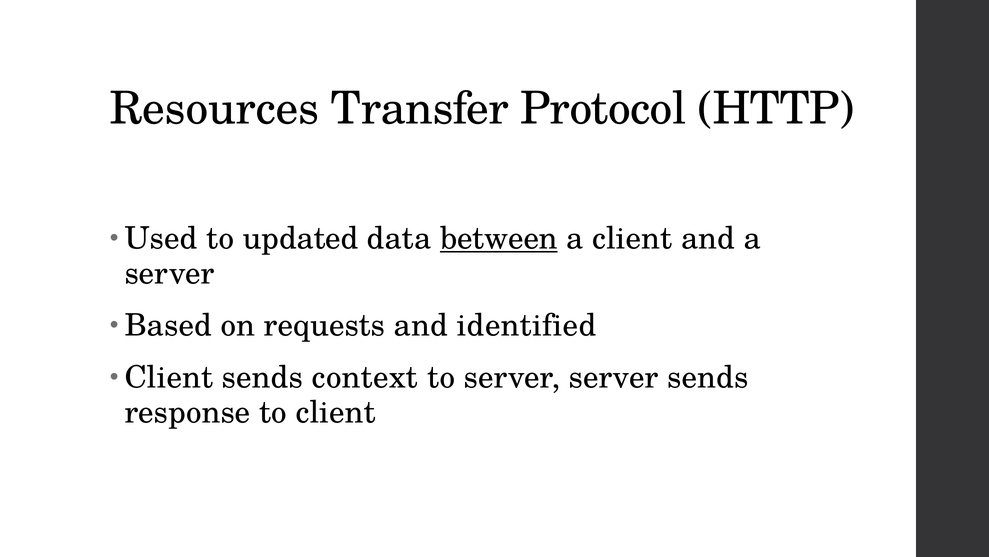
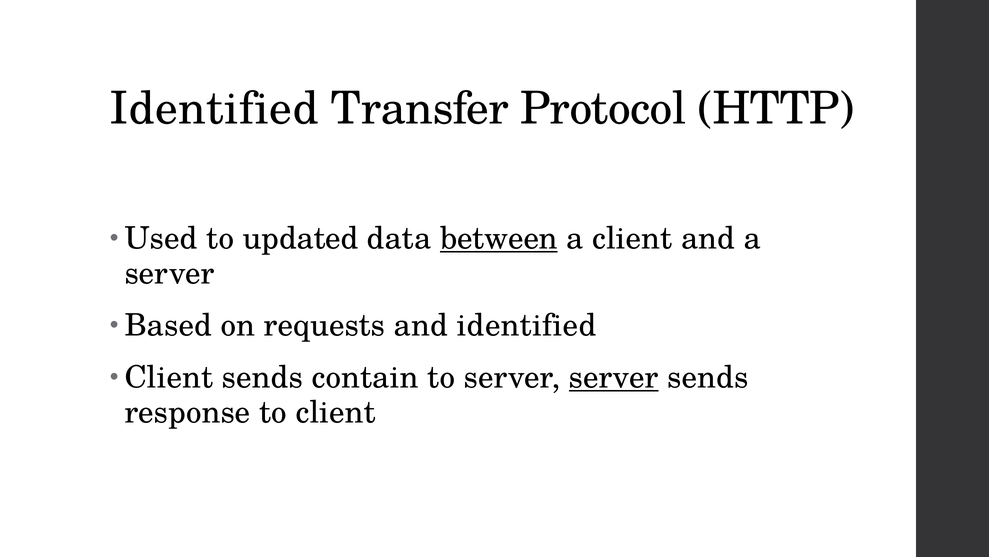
Resources: Resources -> Identified (214, 109)
context: context -> contain (365, 377)
server underline: none -> present (614, 377)
